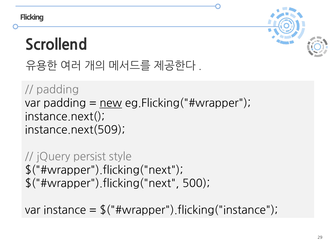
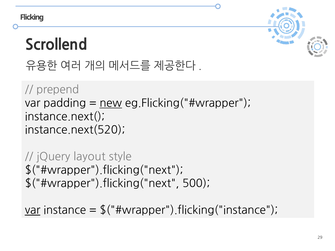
padding: padding -> prepend (58, 90)
instance.next(509: instance.next(509 -> instance.next(520 (75, 130)
persist: persist -> layout (89, 157)
var underline: none -> present (33, 211)
